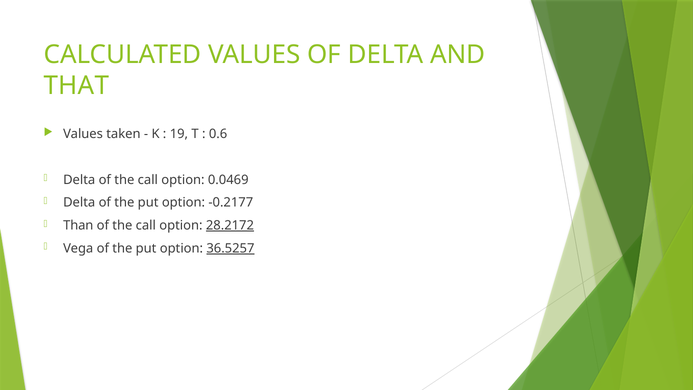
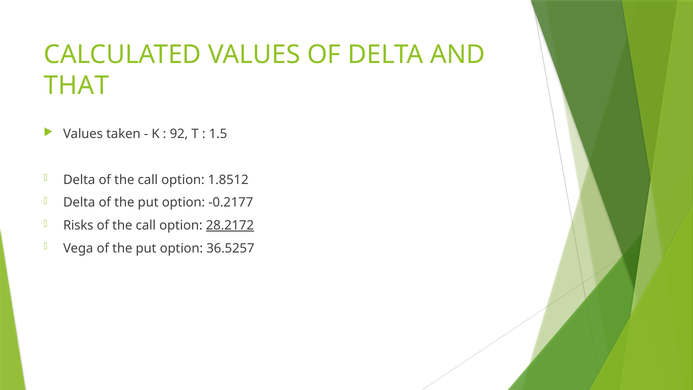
19: 19 -> 92 (179, 134)
0.6: 0.6 -> 1.5 (218, 134)
0.0469: 0.0469 -> 1.8512 (228, 180)
Than: Than -> Risks (78, 225)
36.5257 underline: present -> none (230, 248)
